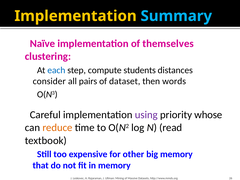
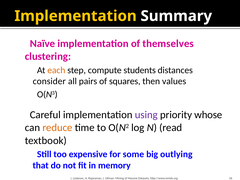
Summary colour: light blue -> white (176, 16)
each colour: blue -> orange (56, 70)
dataset: dataset -> squares (125, 81)
words: words -> values (174, 81)
other: other -> some (133, 154)
big memory: memory -> outlying (176, 154)
